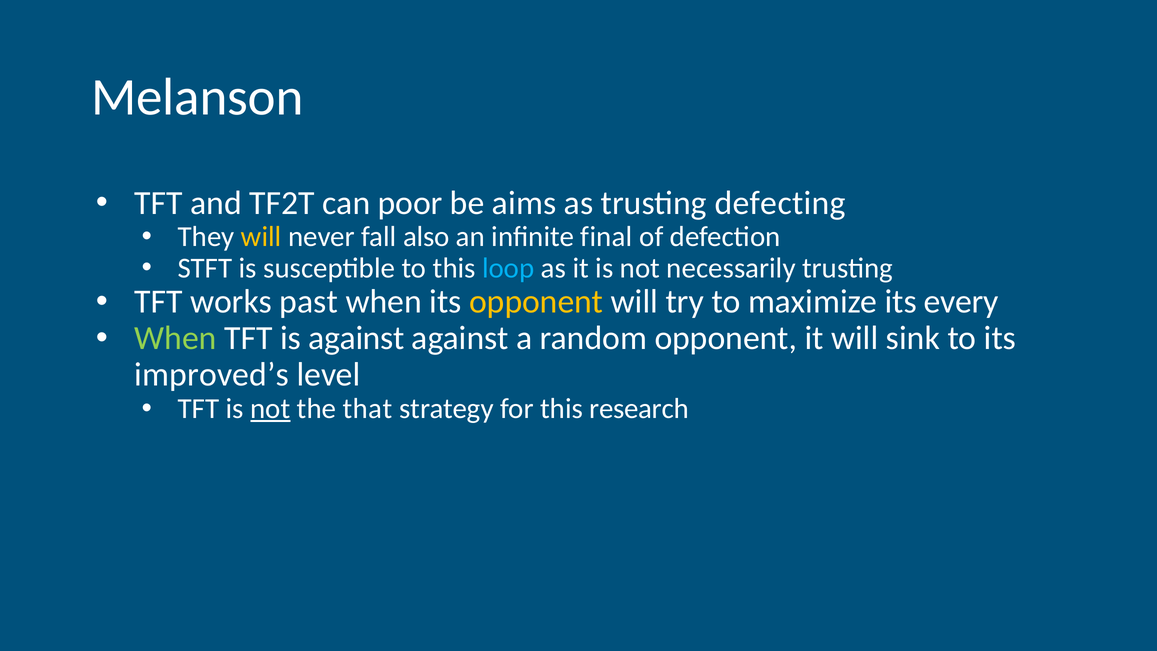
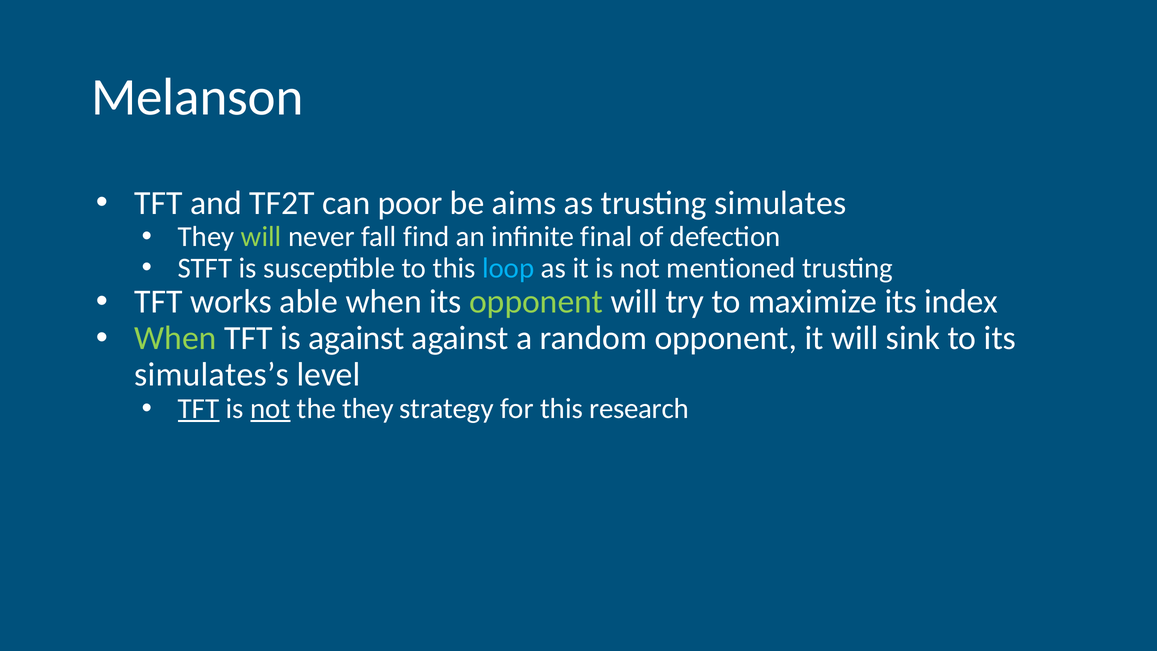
defecting: defecting -> simulates (780, 203)
will colour: yellow -> light green (261, 237)
also: also -> find (426, 237)
necessarily: necessarily -> mentioned (731, 268)
past: past -> able (309, 302)
opponent colour: yellow -> light green (536, 302)
every: every -> index (961, 302)
improved’s: improved’s -> simulates’s (212, 375)
TFT underline: none -> present (199, 409)
the that: that -> they (368, 409)
